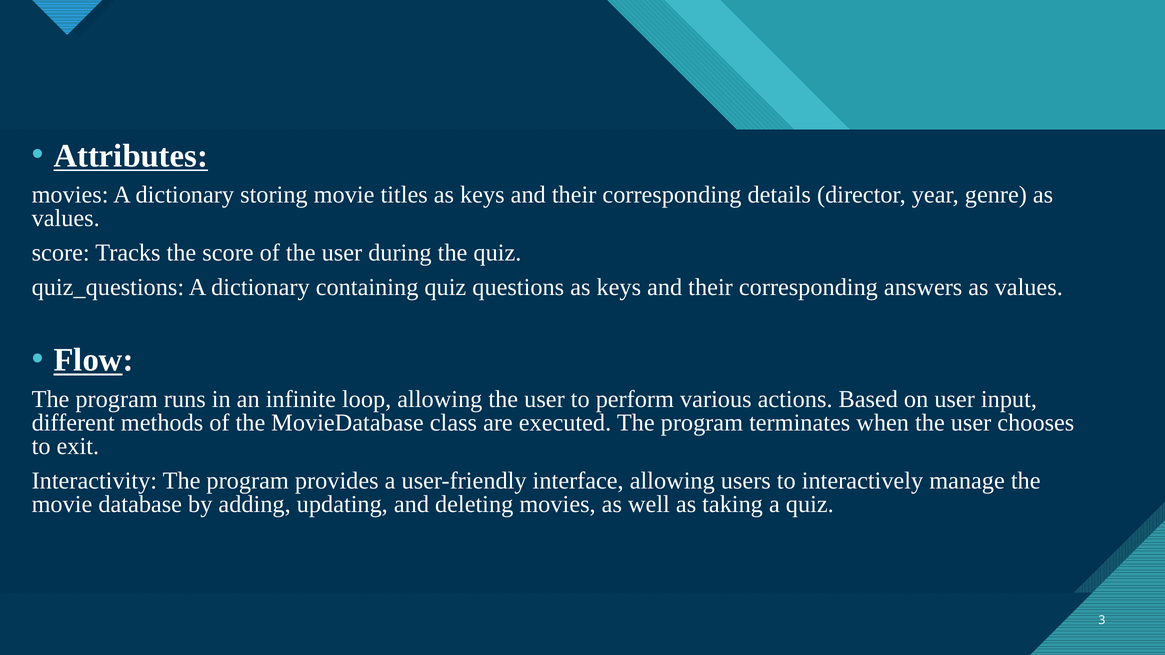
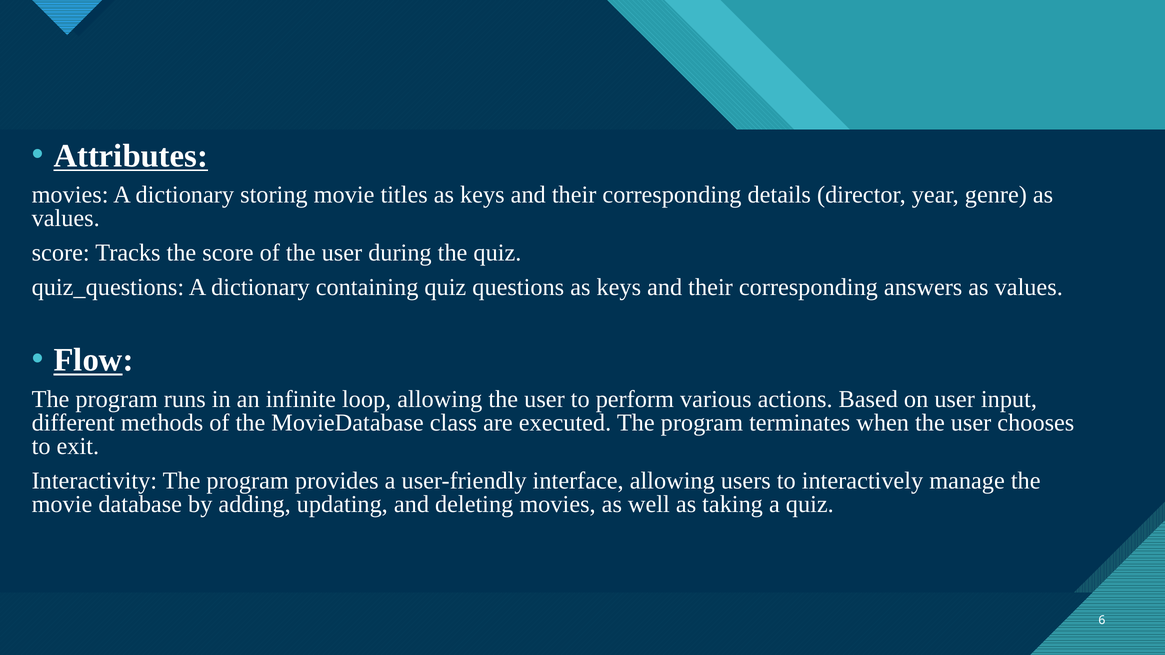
3: 3 -> 6 (1102, 621)
